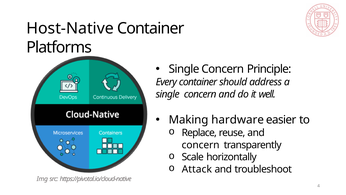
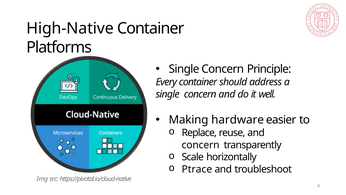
Host-Native: Host-Native -> High-Native (70, 28)
Attack: Attack -> Ptrace (197, 169)
